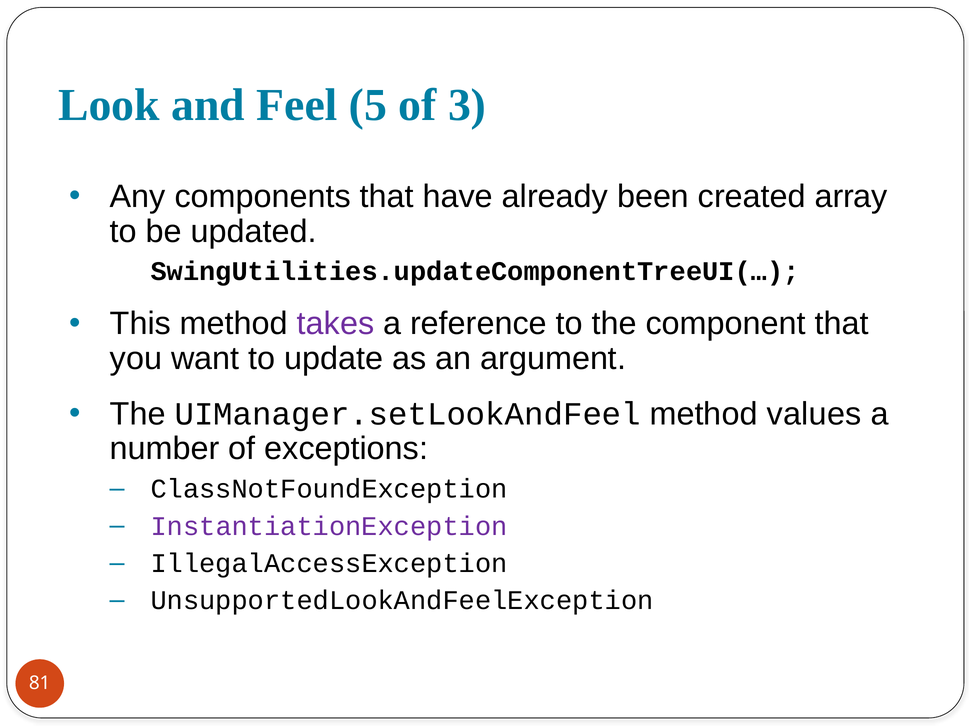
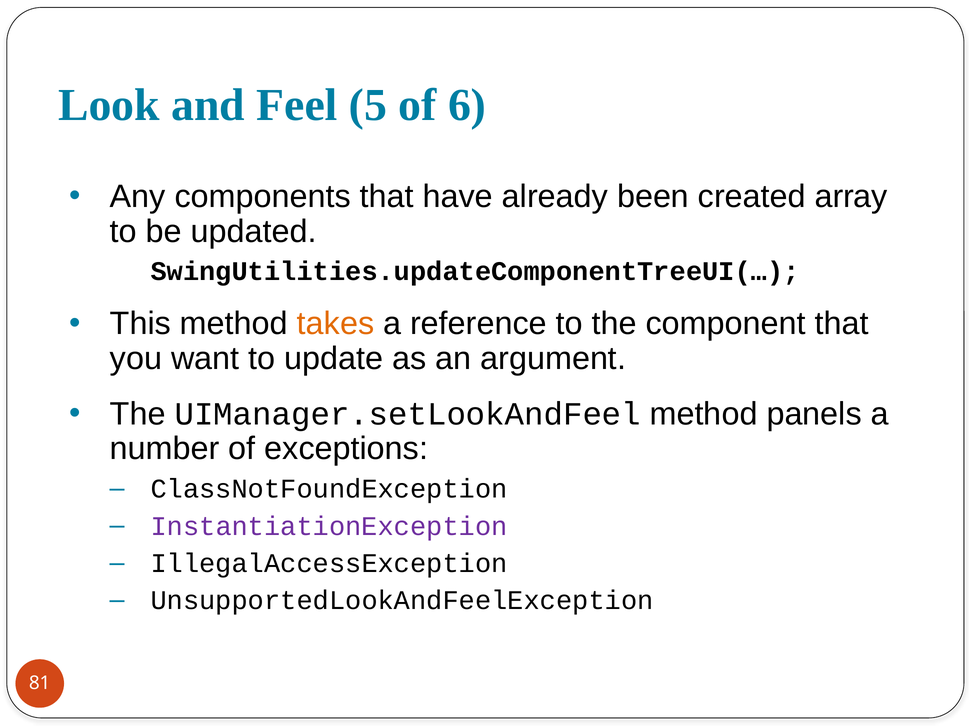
3: 3 -> 6 (467, 105)
takes colour: purple -> orange (336, 324)
values: values -> panels (814, 414)
